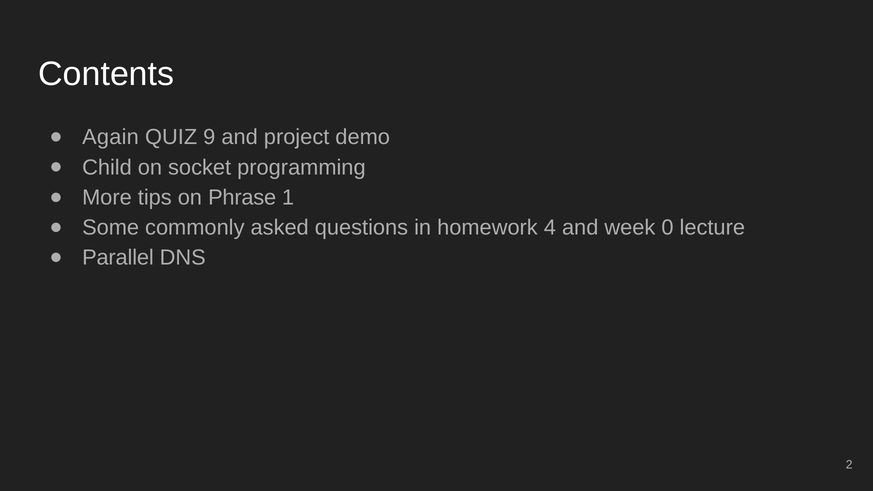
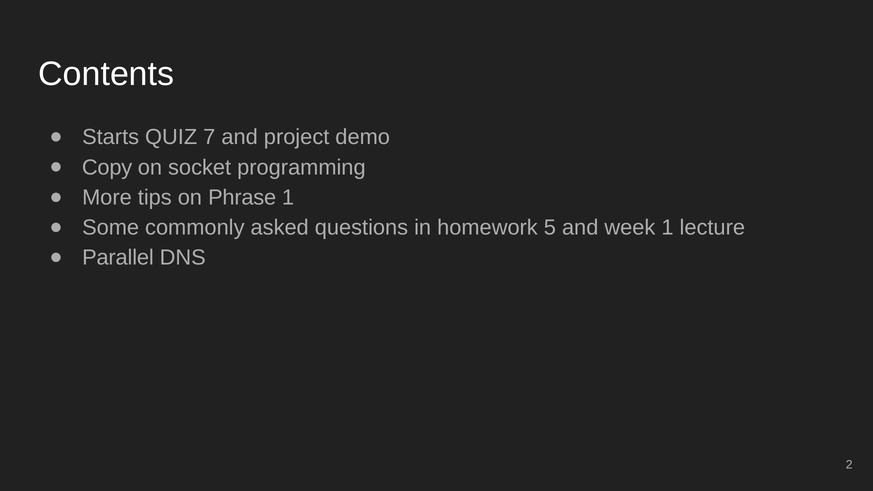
Again: Again -> Starts (111, 137)
9: 9 -> 7 (209, 137)
Child: Child -> Copy (107, 167)
4: 4 -> 5 (550, 228)
week 0: 0 -> 1 (667, 228)
